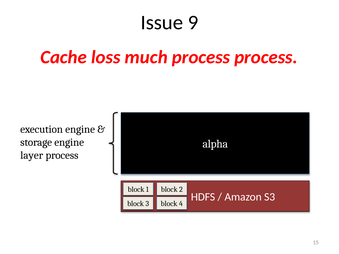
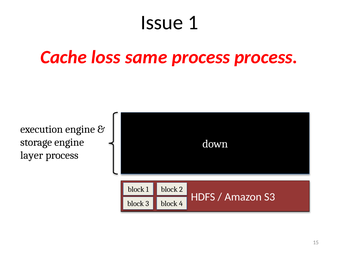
Issue 9: 9 -> 1 (193, 23)
much: much -> same (146, 57)
alpha: alpha -> down (215, 144)
